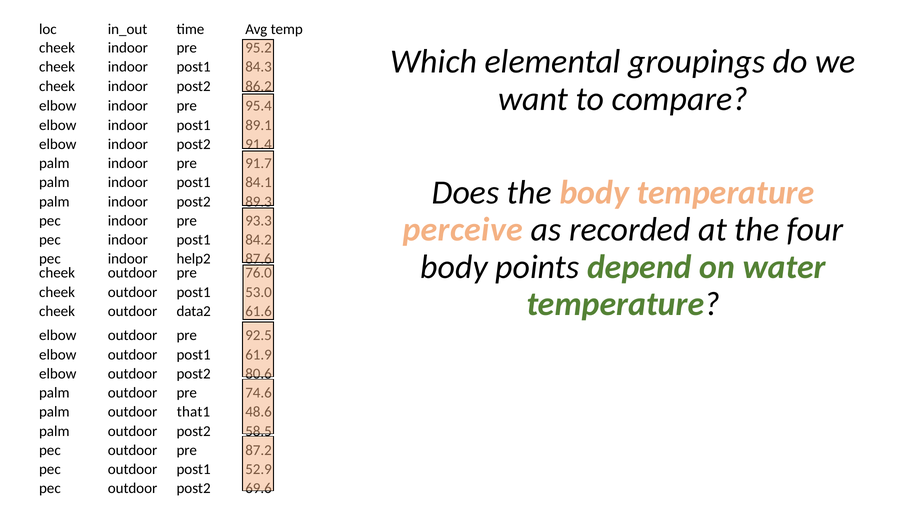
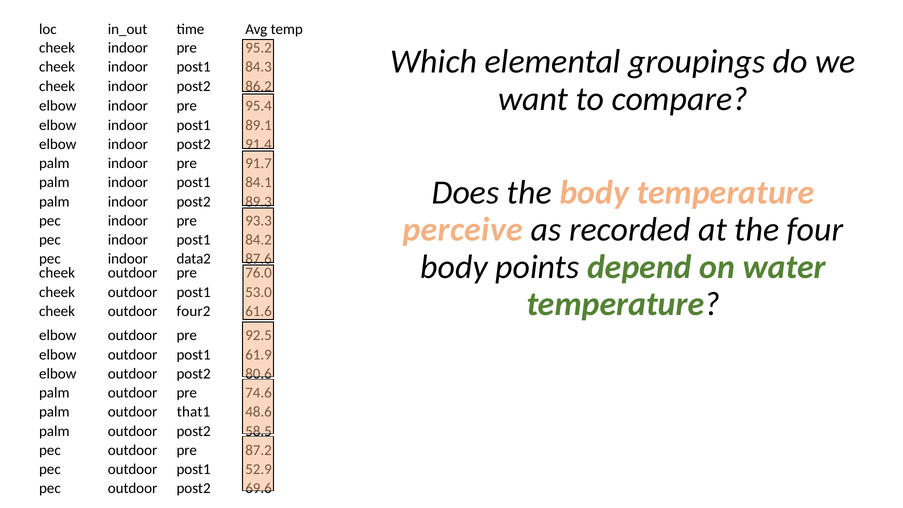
help2: help2 -> data2 (194, 259)
data2: data2 -> four2 (194, 311)
